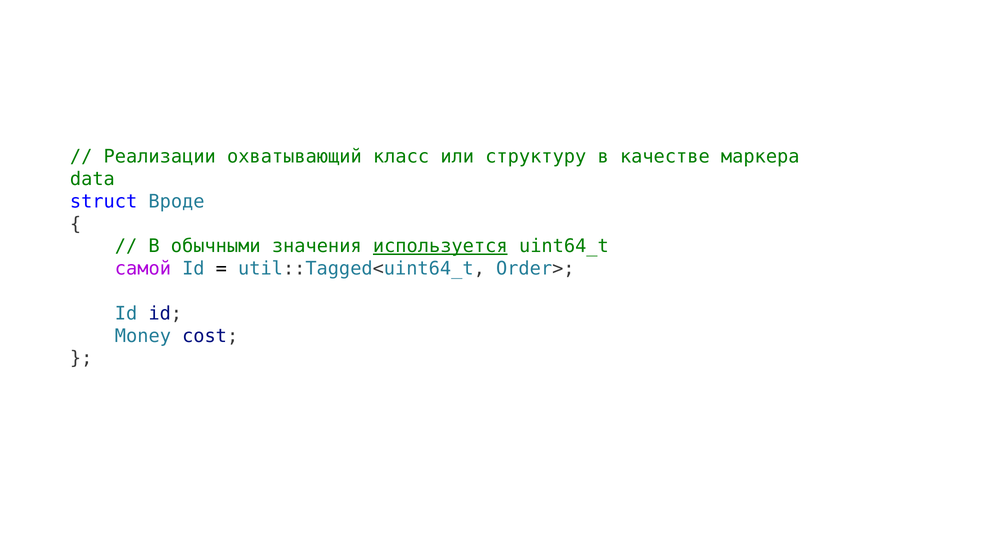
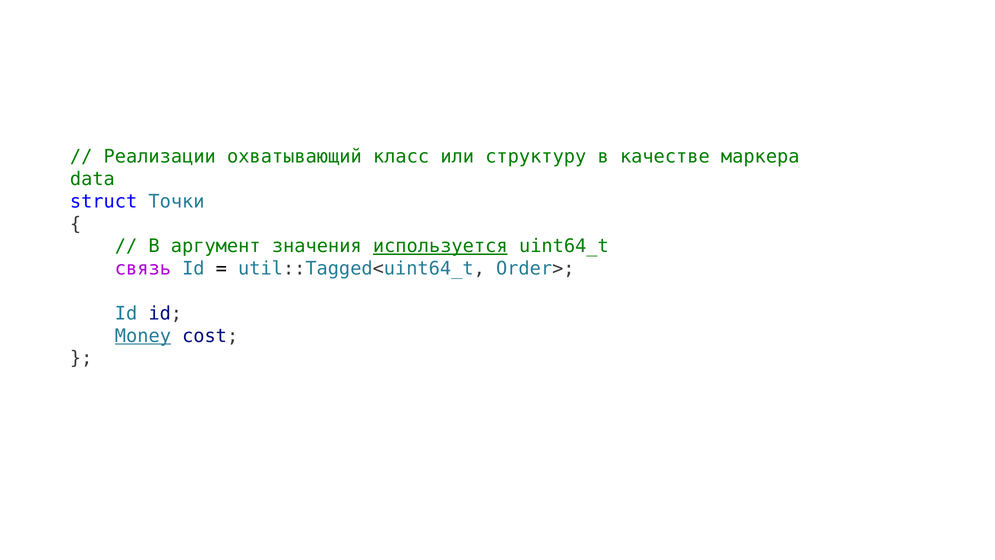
Вроде: Вроде -> Точки (177, 201)
обычными: обычными -> аргумент (216, 246)
самой: самой -> связь (143, 269)
Money underline: none -> present (143, 336)
